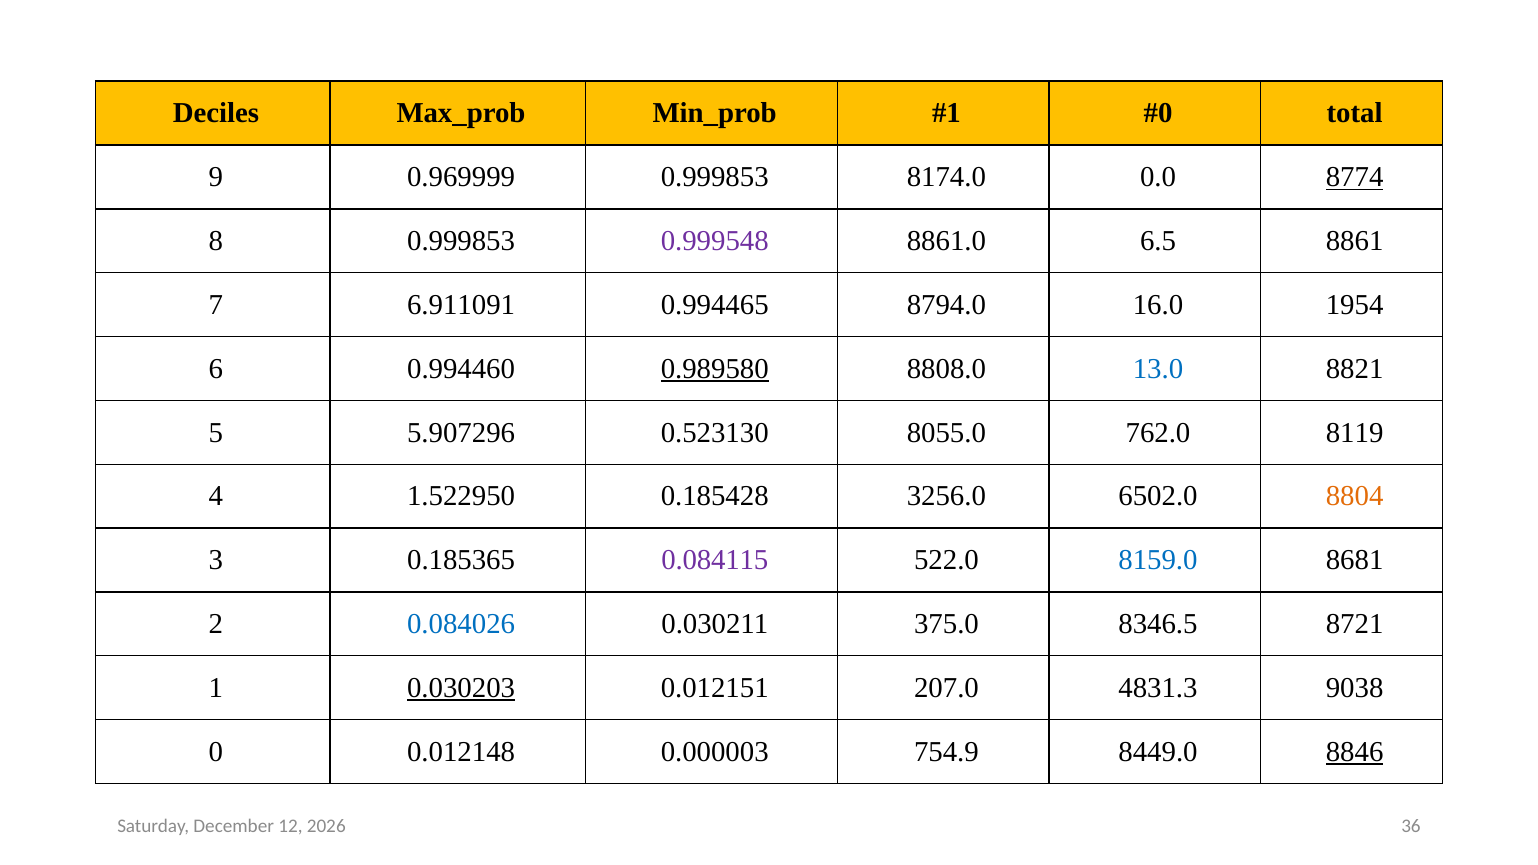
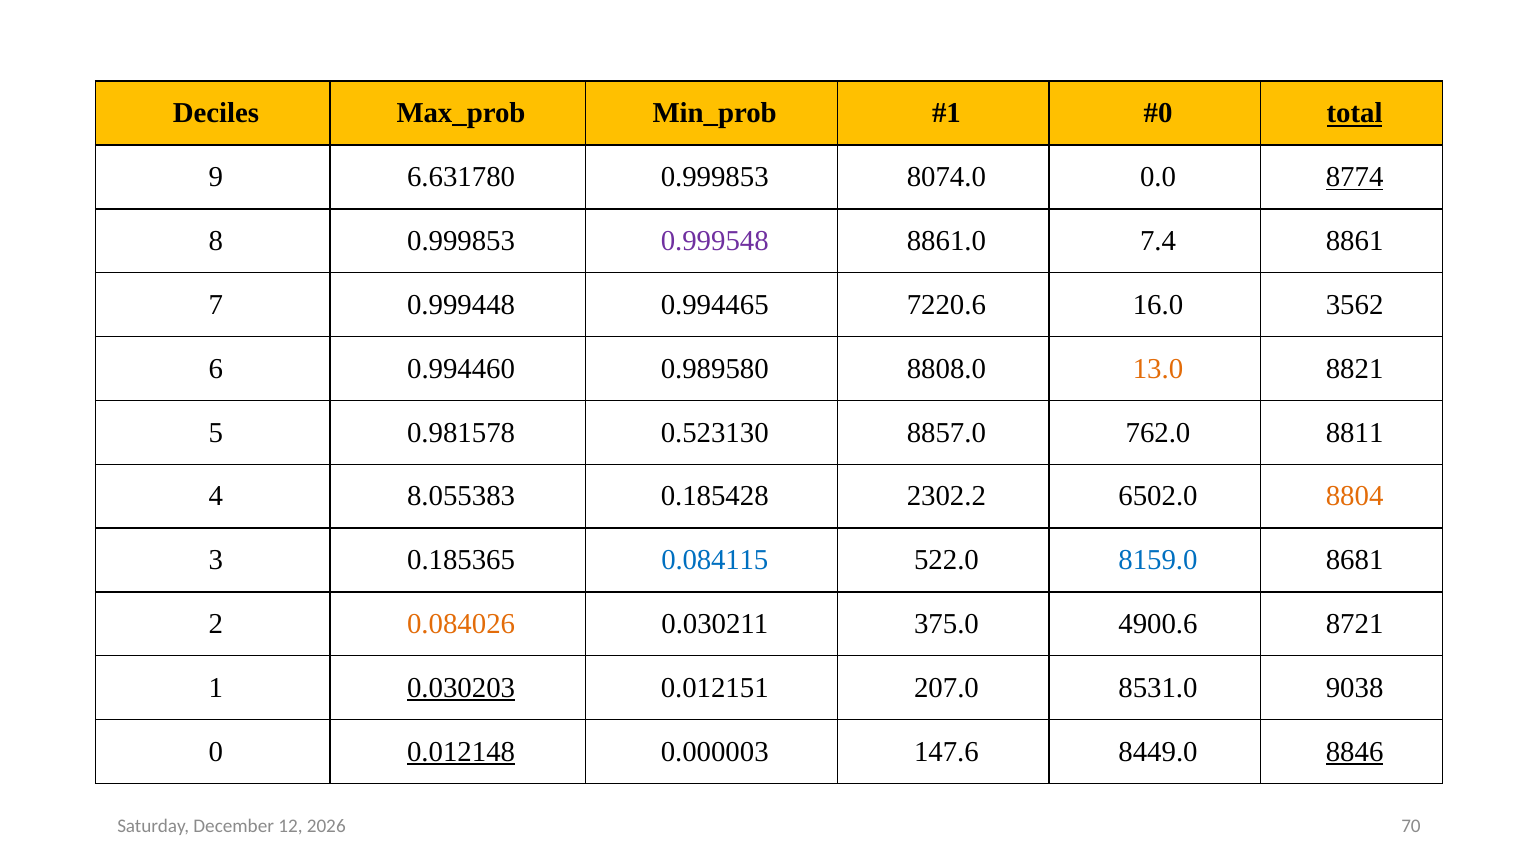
total underline: none -> present (1355, 113)
0.969999: 0.969999 -> 6.631780 (461, 177)
8174.0: 8174.0 -> 8074.0 (946, 177)
6.5: 6.5 -> 7.4 (1158, 241)
6.911091: 6.911091 -> 0.999448 (461, 305)
8794.0: 8794.0 -> 7220.6 (946, 305)
1954: 1954 -> 3562 (1355, 305)
0.989580 underline: present -> none (715, 369)
13.0 colour: blue -> orange (1158, 369)
5.907296: 5.907296 -> 0.981578 (461, 433)
8055.0: 8055.0 -> 8857.0 (946, 433)
8119: 8119 -> 8811 (1355, 433)
1.522950: 1.522950 -> 8.055383 (461, 496)
3256.0: 3256.0 -> 2302.2 (946, 496)
0.084115 colour: purple -> blue (715, 560)
0.084026 colour: blue -> orange (461, 624)
8346.5: 8346.5 -> 4900.6 (1158, 624)
4831.3: 4831.3 -> 8531.0 (1158, 688)
0.012148 underline: none -> present (461, 752)
754.9: 754.9 -> 147.6 (946, 752)
36: 36 -> 70 (1411, 826)
